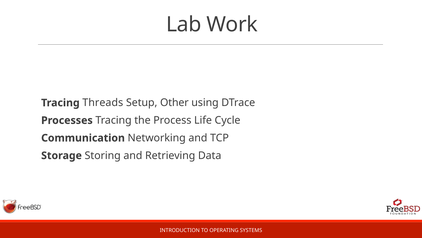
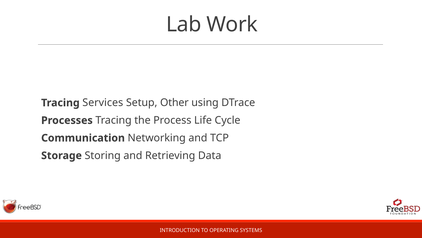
Threads: Threads -> Services (103, 103)
